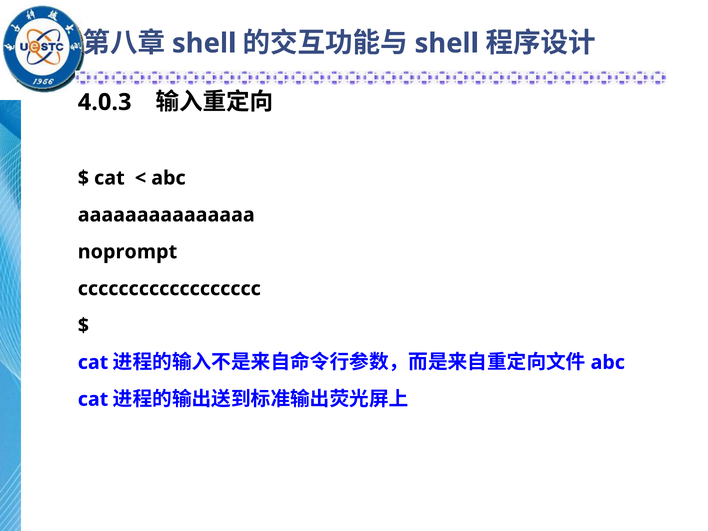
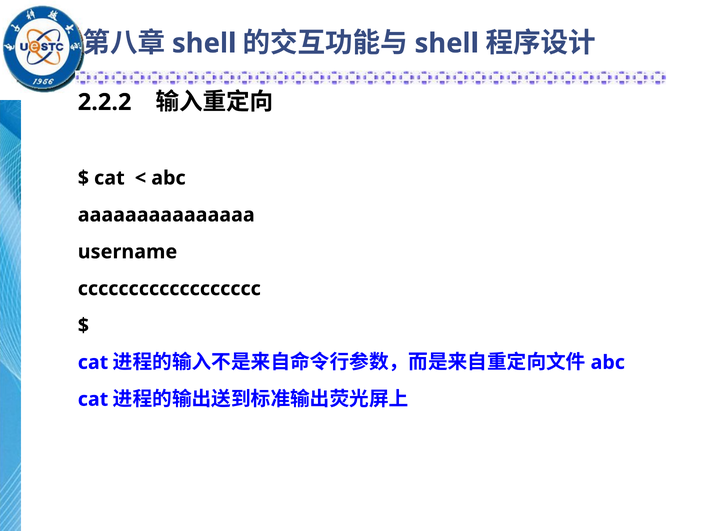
4.0.3: 4.0.3 -> 2.2.2 (105, 102)
noprompt: noprompt -> username (127, 252)
